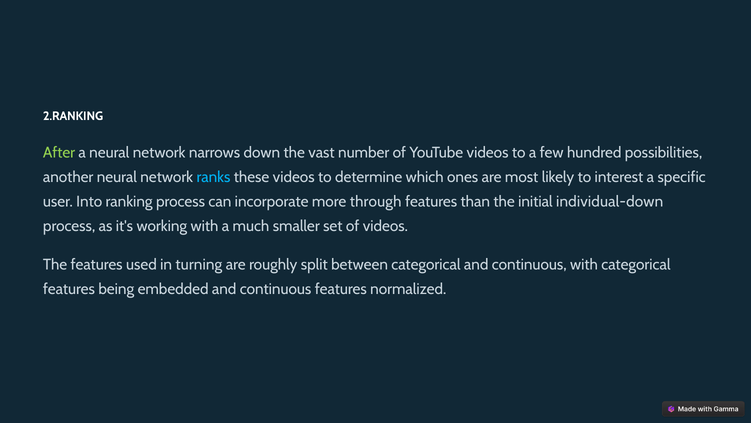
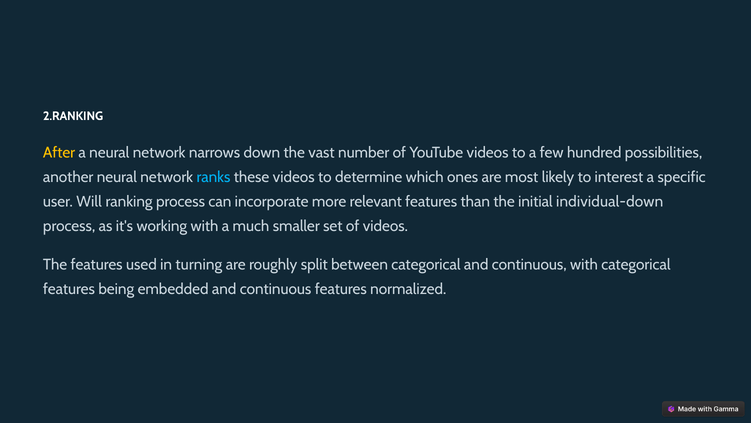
After colour: light green -> yellow (59, 152)
Into: Into -> Will (89, 201)
through: through -> relevant (376, 201)
